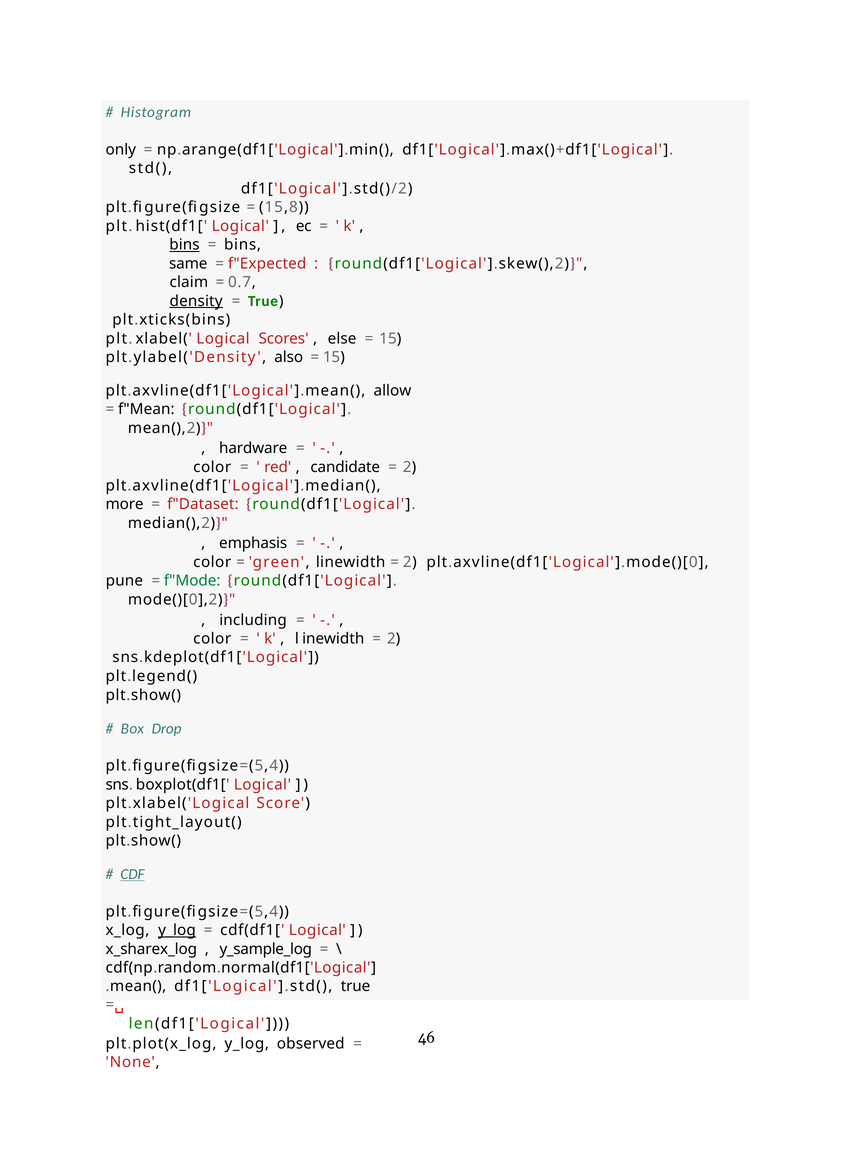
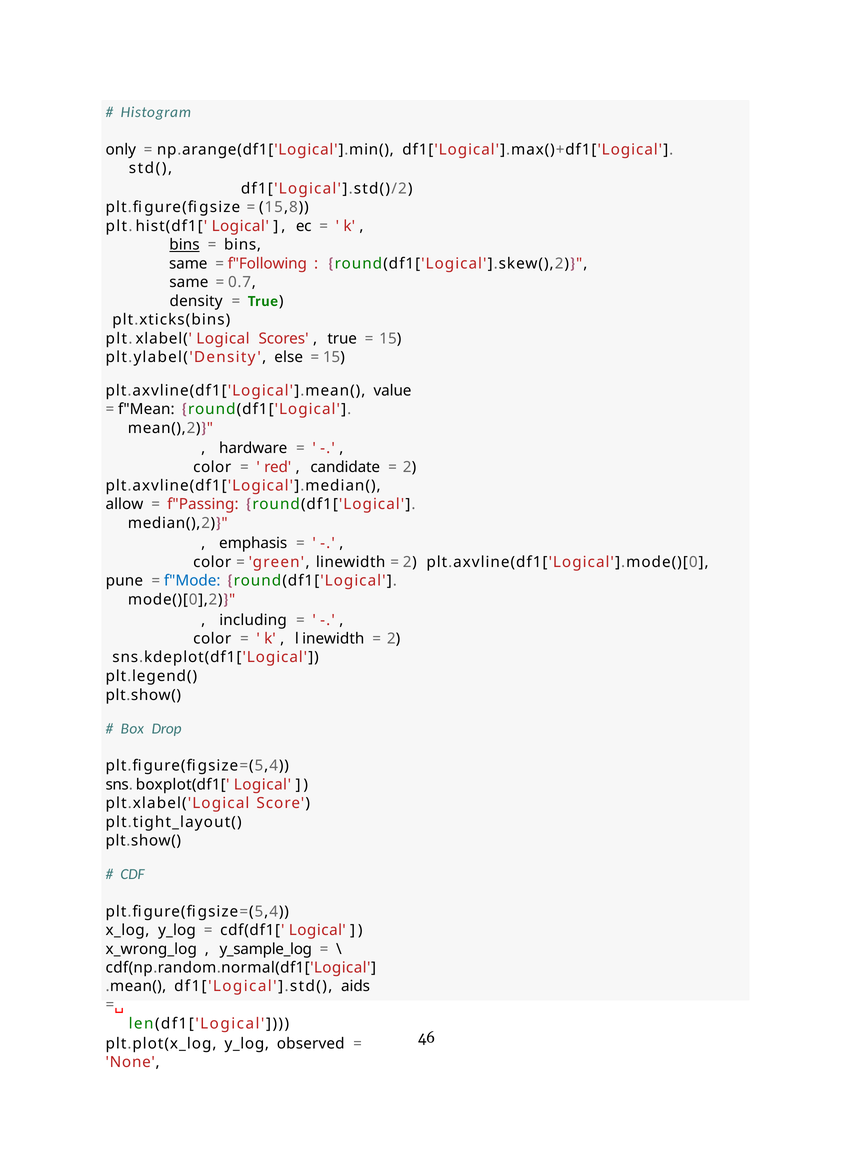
f"Expected: f"Expected -> f"Following (267, 263)
claim: claim -> same (189, 282)
density underline: present -> none (196, 301)
else: else -> true (342, 338)
also: also -> else (289, 357)
allow: allow -> value (393, 391)
more: more -> allow (124, 504)
f"Dataset: f"Dataset -> f"Passing (203, 504)
f"Mode colour: green -> blue (192, 581)
CDF underline: present -> none (132, 874)
y_log underline: present -> none (177, 930)
x_sharex_log: x_sharex_log -> x_wrong_log (151, 949)
df1['Logical'].std( true: true -> aids (356, 986)
